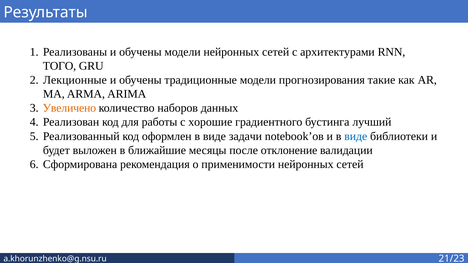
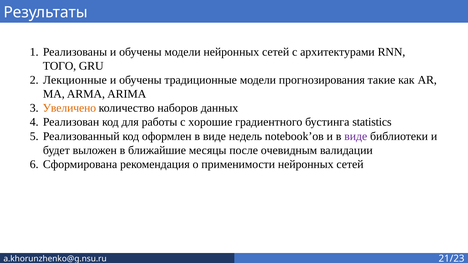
лучший: лучший -> statistics (372, 122)
задачи: задачи -> недель (245, 136)
виде colour: blue -> purple (356, 136)
отклонение: отклонение -> очевидным (289, 150)
